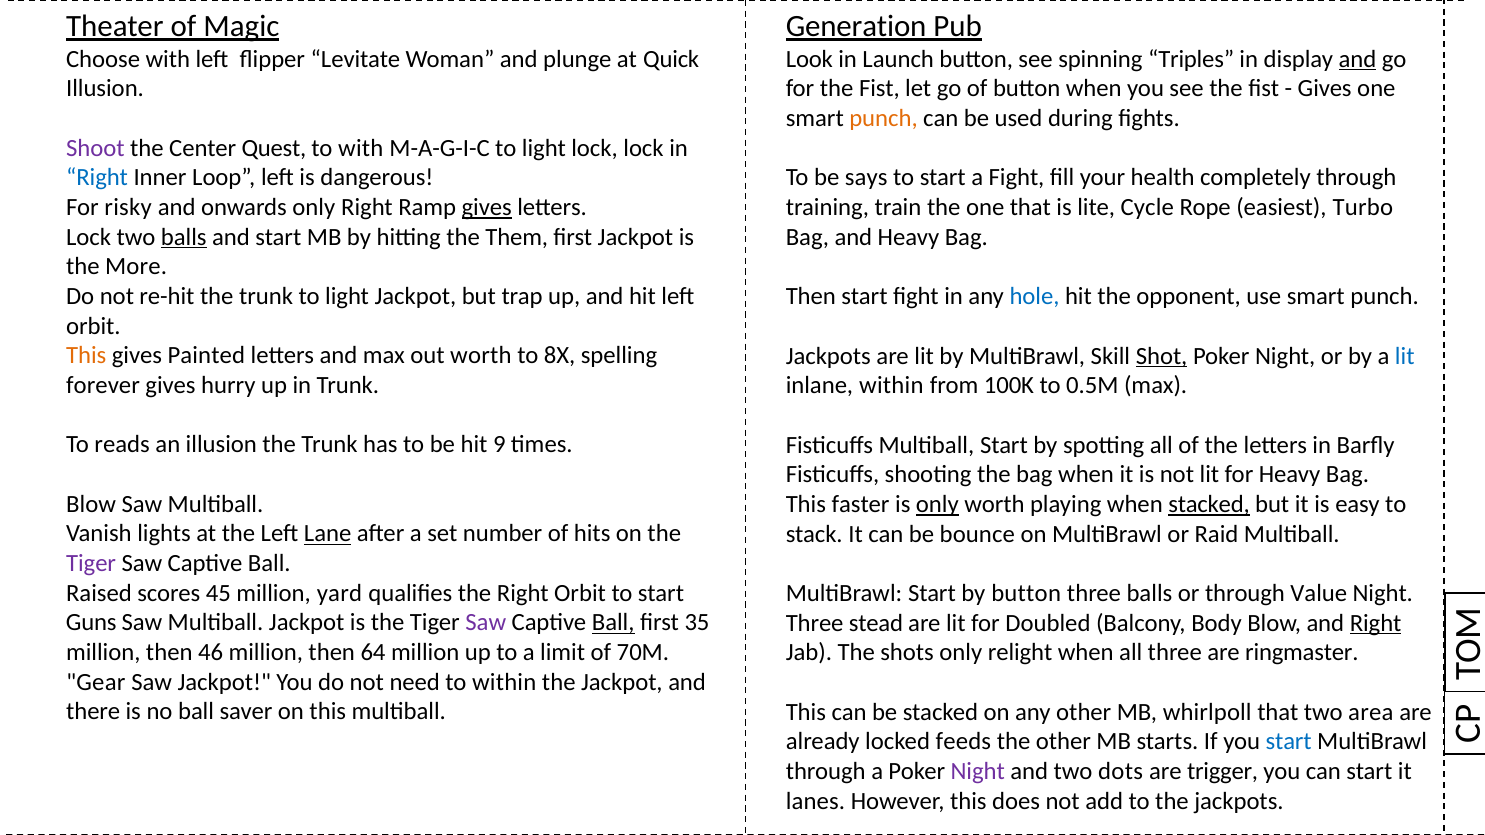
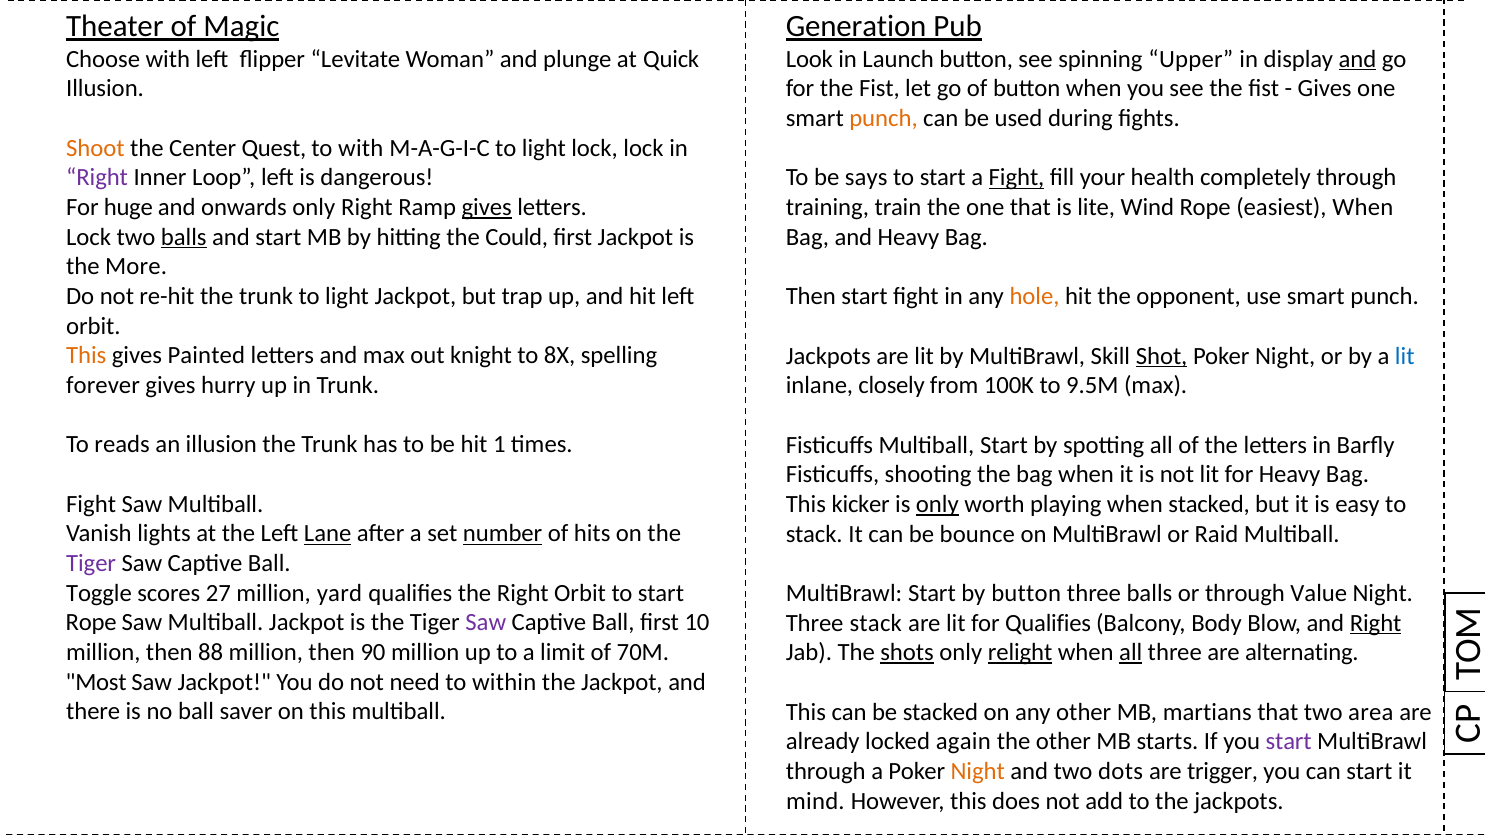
Triples: Triples -> Upper (1191, 59)
Shoot colour: purple -> orange (95, 148)
Right colour: blue -> purple (97, 178)
Fight underline: none -> present (1017, 178)
risky: risky -> huge (128, 207)
Cycle: Cycle -> Wind (1147, 208)
easiest Turbo: Turbo -> When (1363, 208)
Them: Them -> Could (517, 237)
hole colour: blue -> orange (1035, 297)
out worth: worth -> knight (481, 356)
inlane within: within -> closely (892, 386)
0.5M: 0.5M -> 9.5M (1092, 386)
9: 9 -> 1 (499, 445)
Blow: Blow -> Fight (91, 504)
faster: faster -> kicker (861, 504)
stacked underline: present -> none (1209, 504)
number underline: none -> present (503, 534)
Raised: Raised -> Toggle (99, 593)
45: 45 -> 27 (218, 593)
Guns: Guns -> Rope (91, 623)
Ball underline: present -> none (613, 623)
35: 35 -> 10 (697, 623)
Three stead: stead -> stack (876, 623)
for Doubled: Doubled -> Qualifies (1048, 623)
46: 46 -> 88 (211, 653)
64: 64 -> 90 (373, 653)
shots underline: none -> present (907, 653)
relight underline: none -> present (1020, 653)
all underline: none -> present (1131, 653)
ringmaster: ringmaster -> alternating (1302, 653)
Gear: Gear -> Most (96, 682)
whirlpoll: whirlpoll -> martians (1207, 712)
feeds: feeds -> again (963, 742)
start colour: blue -> purple (1289, 742)
Night colour: purple -> orange (978, 772)
lanes: lanes -> mind (815, 801)
